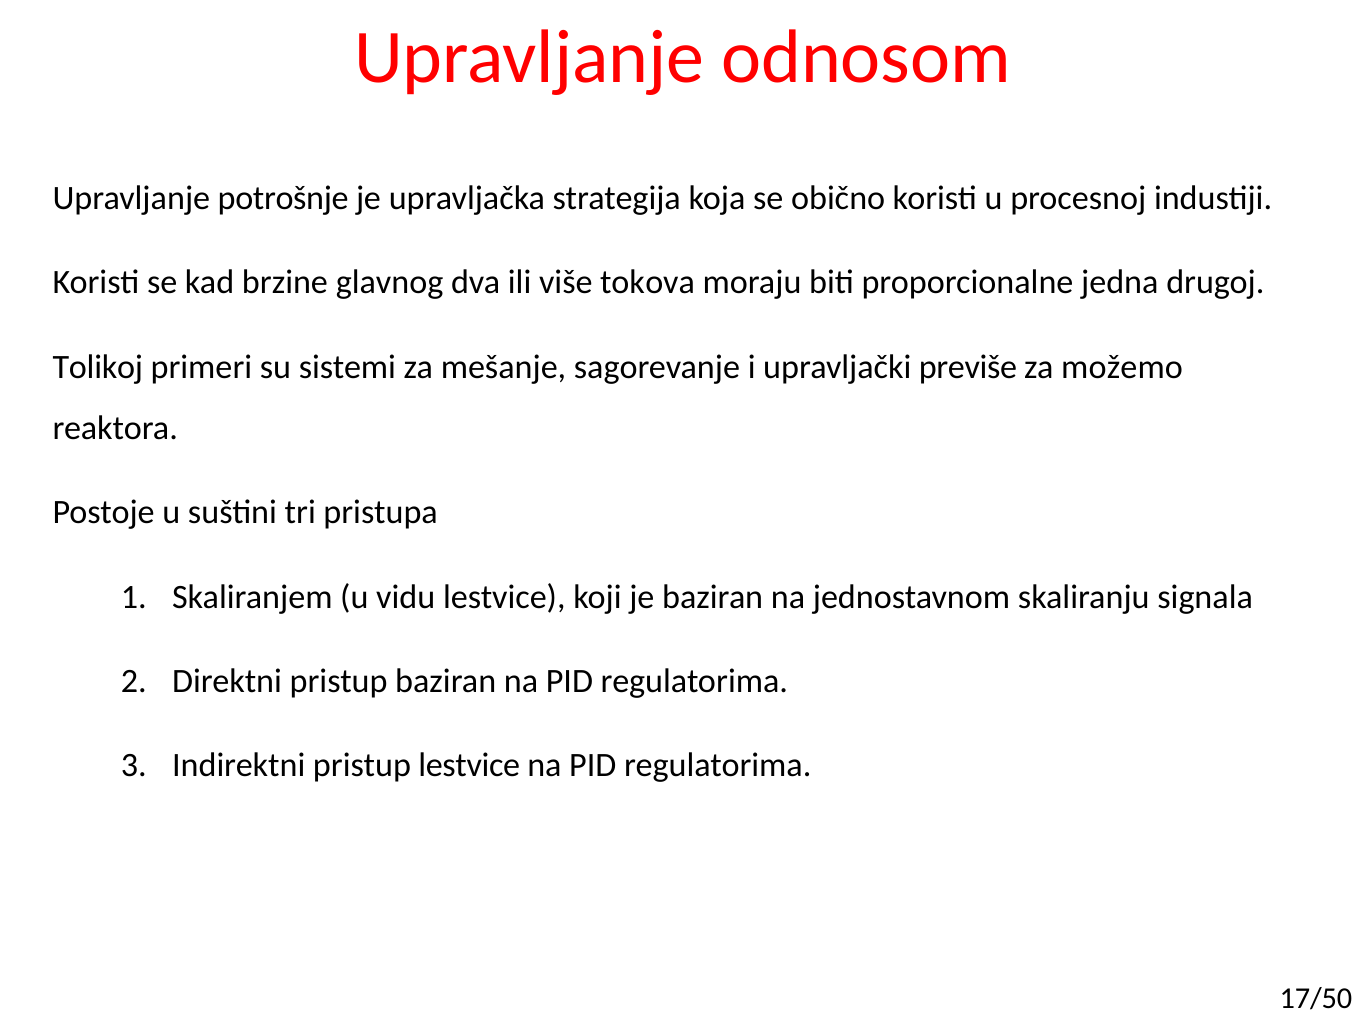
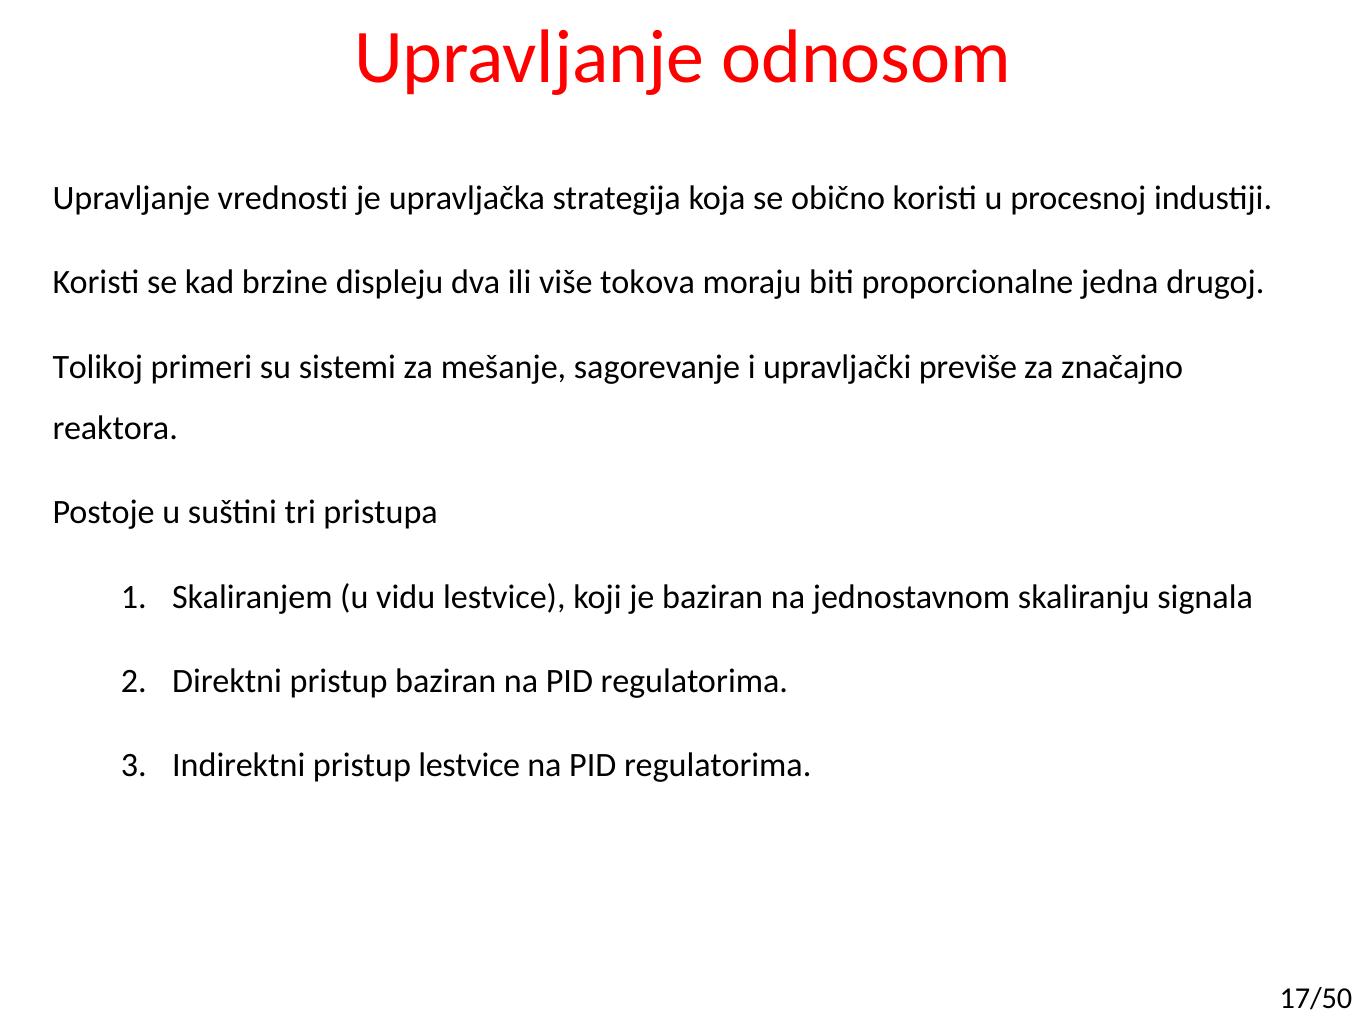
potrošnje: potrošnje -> vrednosti (283, 198)
glavnog: glavnog -> displeju (390, 283)
možemo: možemo -> značajno (1122, 367)
